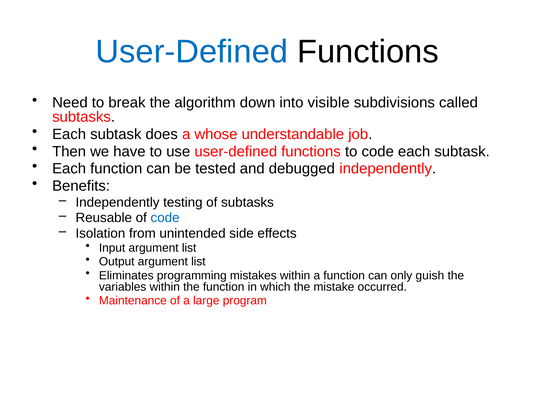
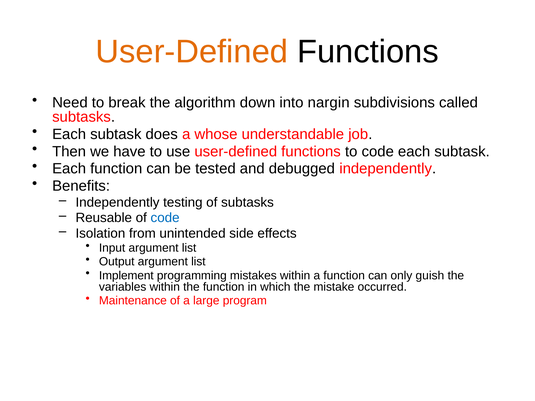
User-Defined colour: blue -> orange (192, 52)
visible: visible -> nargin (329, 103)
Eliminates: Eliminates -> Implement (126, 276)
